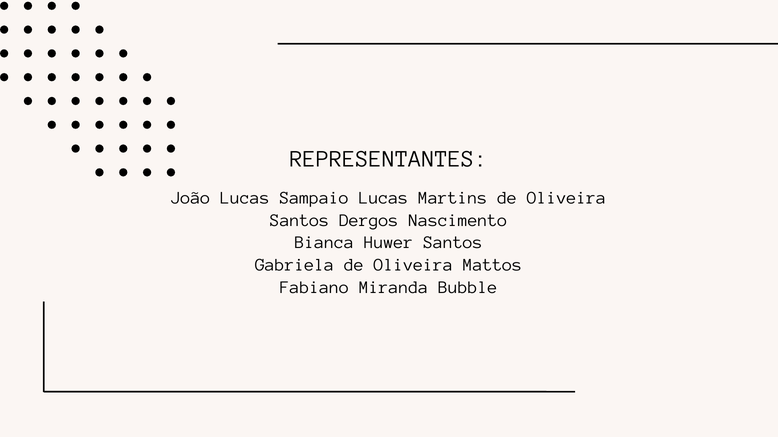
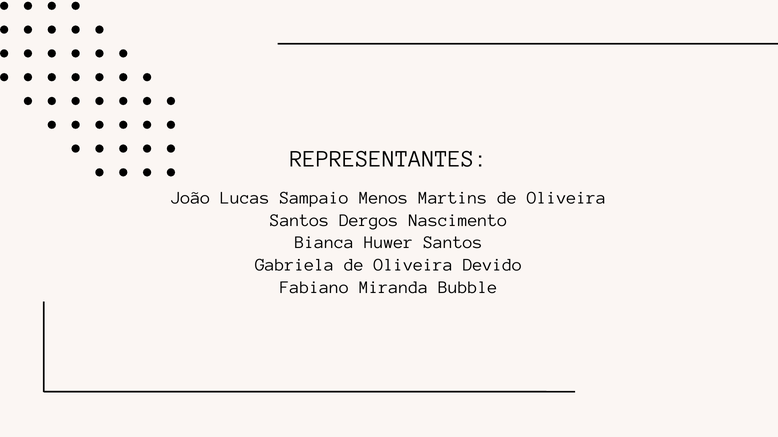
Sampaio Lucas: Lucas -> Menos (384, 198)
Mattos: Mattos -> Devido (493, 265)
